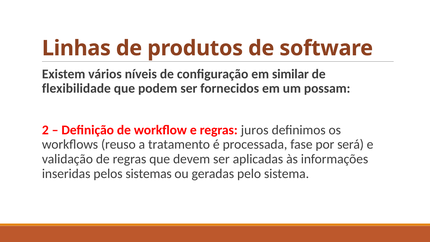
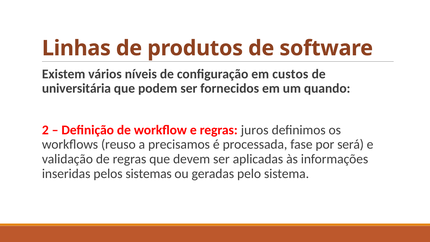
similar: similar -> custos (290, 74)
flexibilidade: flexibilidade -> universitária (76, 88)
possam: possam -> quando (327, 88)
tratamento: tratamento -> precisamos (179, 144)
